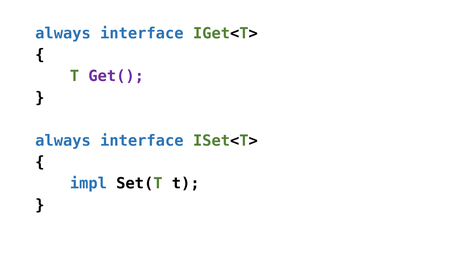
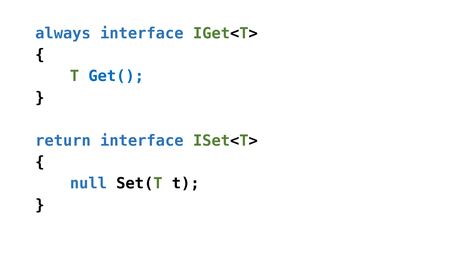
Get( colour: purple -> blue (116, 76)
always: always -> return (63, 141)
impl: impl -> null (88, 183)
